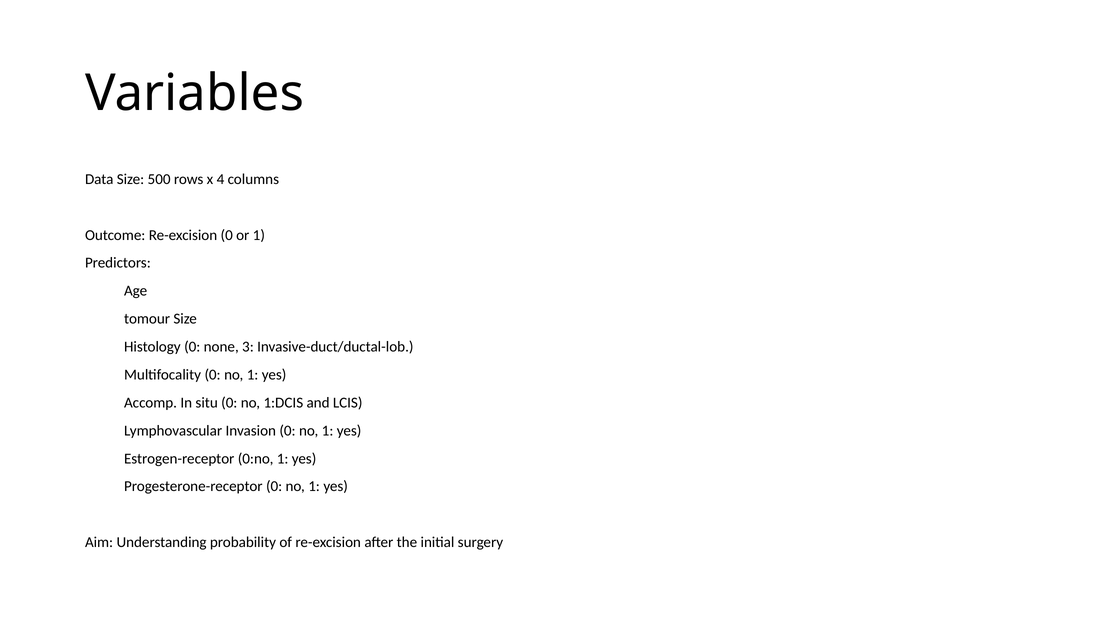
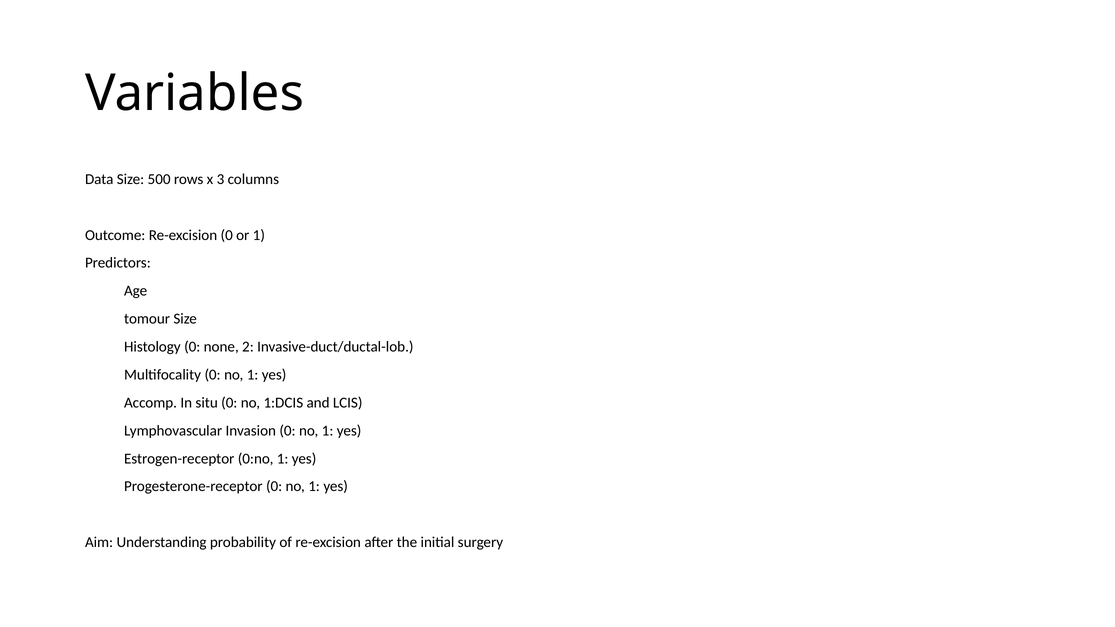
4: 4 -> 3 (221, 179)
3: 3 -> 2 (248, 347)
